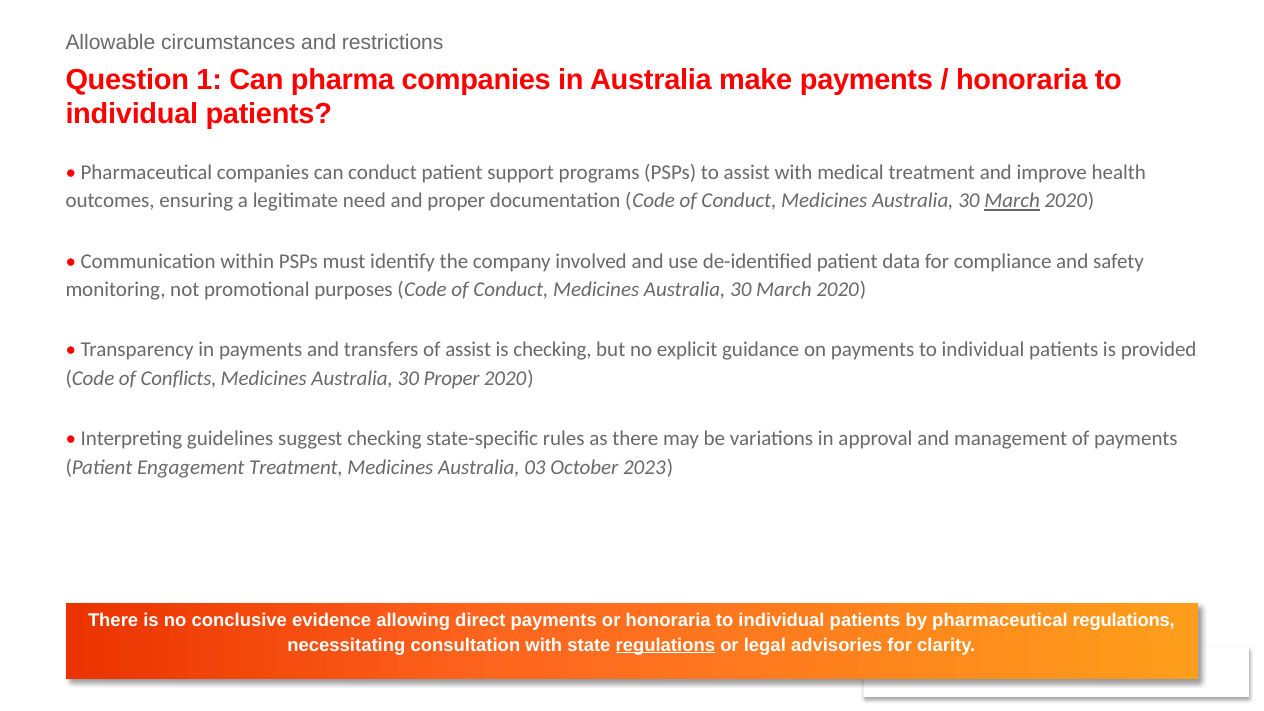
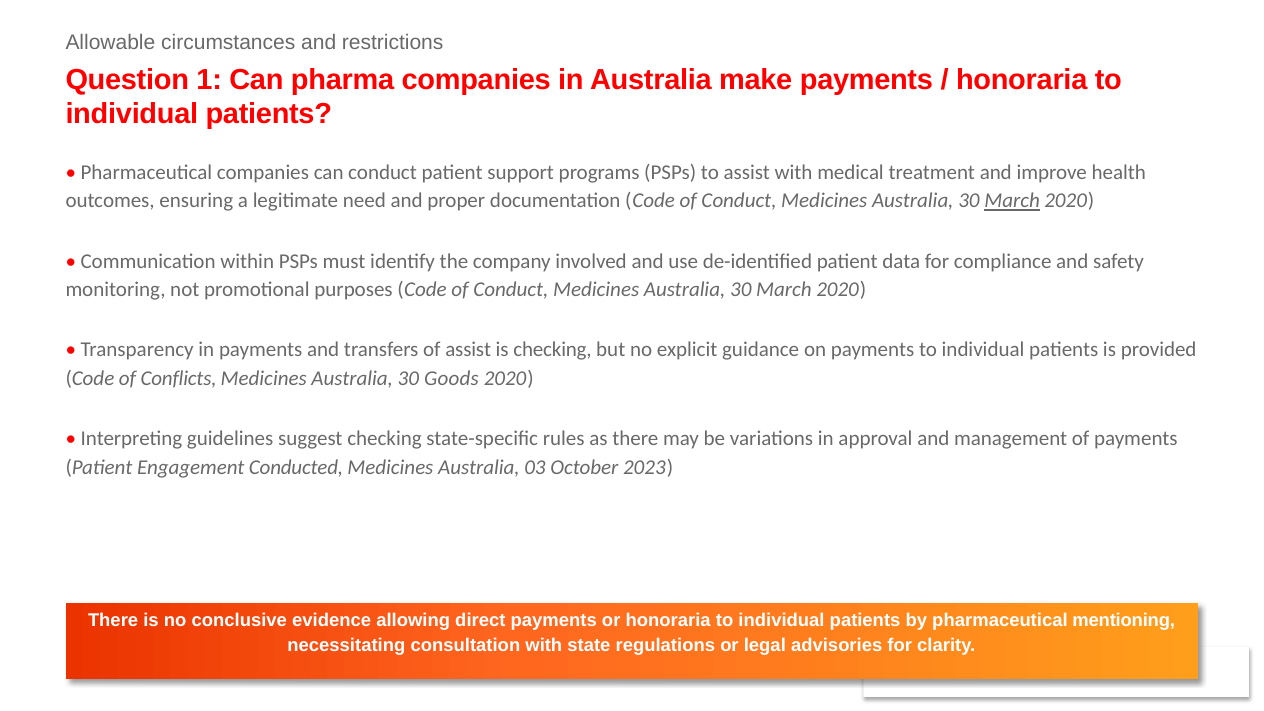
30 Proper: Proper -> Goods (451, 378)
Engagement Treatment: Treatment -> Conducted (296, 467)
pharmaceutical regulations: regulations -> mentioning (1124, 620)
regulations underline: present -> none (665, 645)
